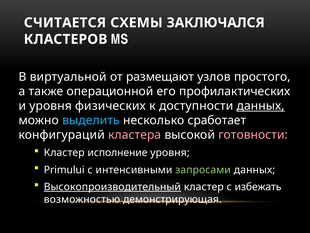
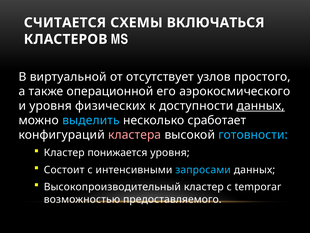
ЗАКЛЮЧАЛСЯ: ЗАКЛЮЧАЛСЯ -> ВКЛЮЧАТЬСЯ (216, 23)
размещают: размещают -> отсутствует (160, 77)
профилактических: профилактических -> аэрокосмического (235, 91)
готовности colour: pink -> light blue (253, 135)
исполнение: исполнение -> понижается (117, 152)
Primului: Primului -> Состоит (64, 170)
запросами colour: light green -> light blue (203, 170)
Высокопроизводительный underline: present -> none (112, 187)
избежать: избежать -> temporar (258, 187)
демонстрирующая: демонстрирующая -> предоставляемого (172, 199)
